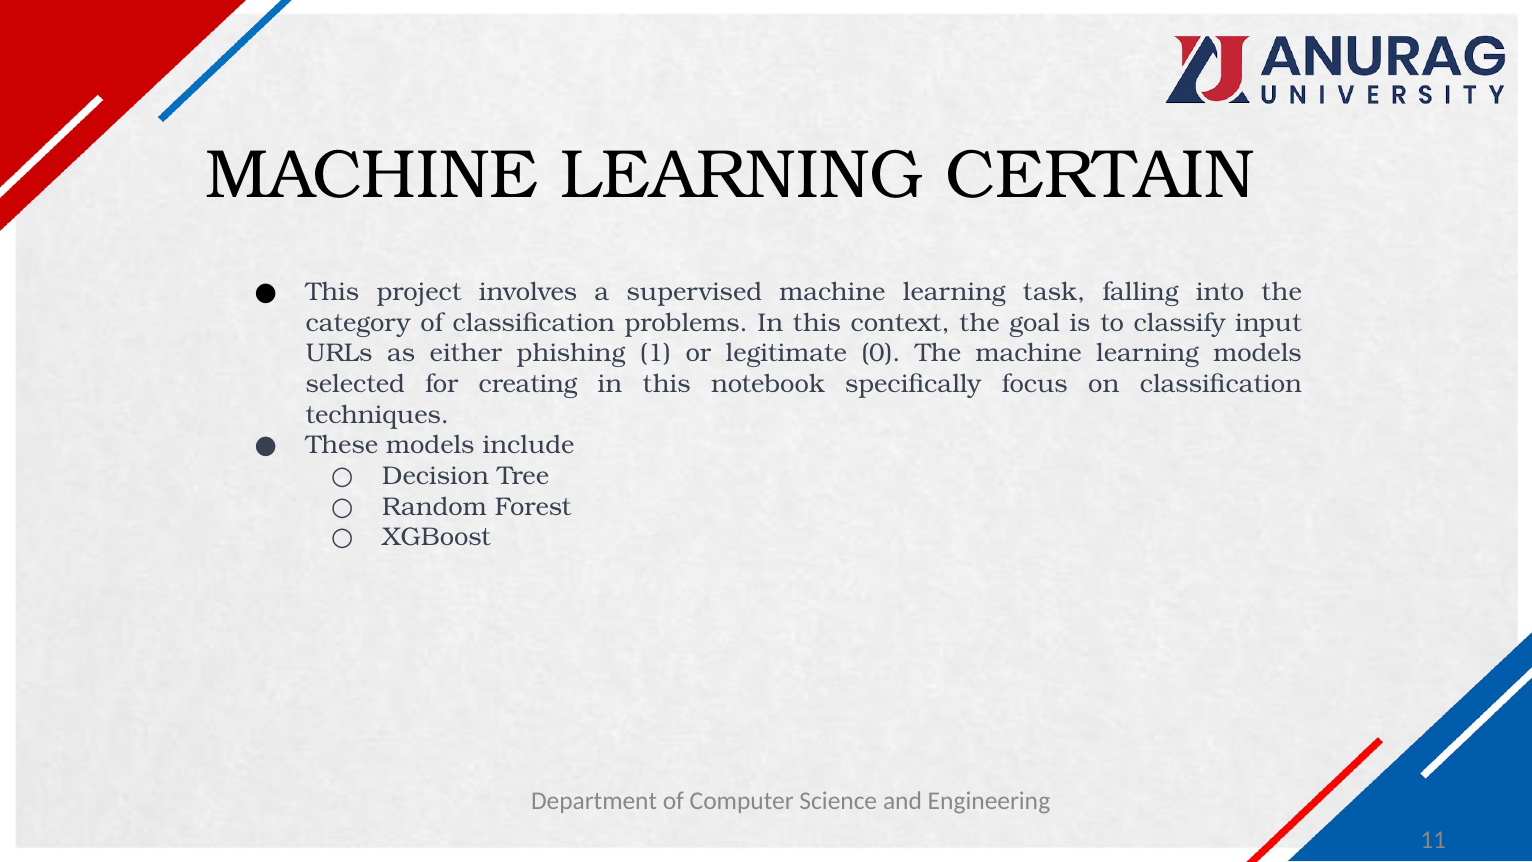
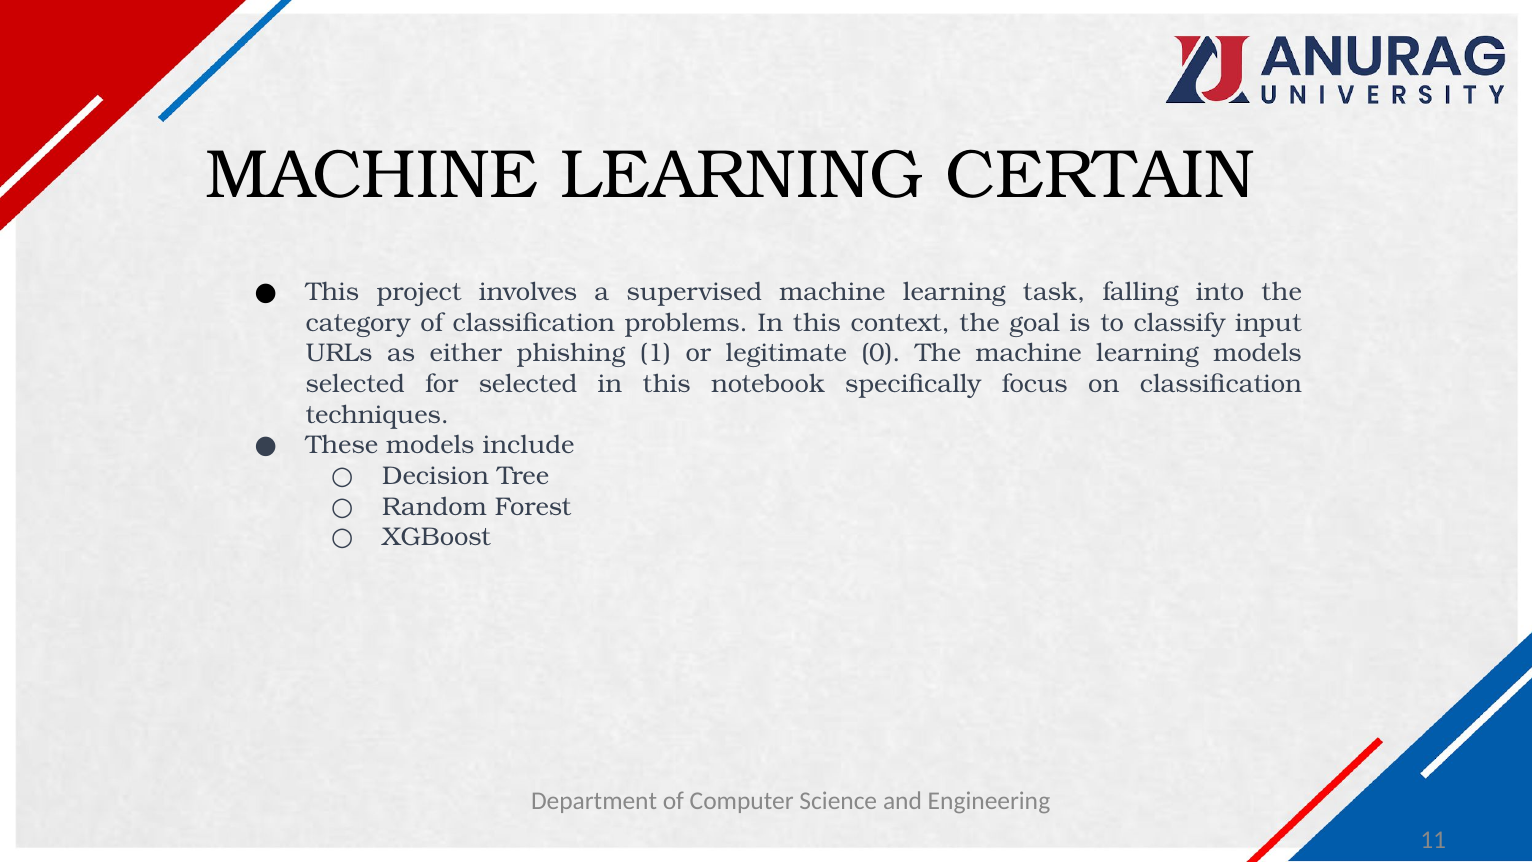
for creating: creating -> selected (528, 384)
